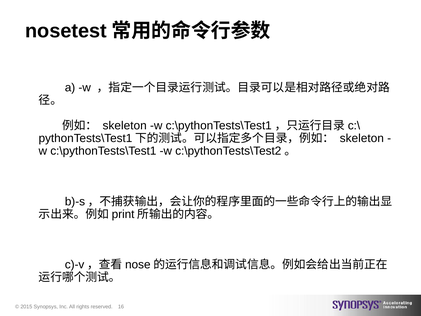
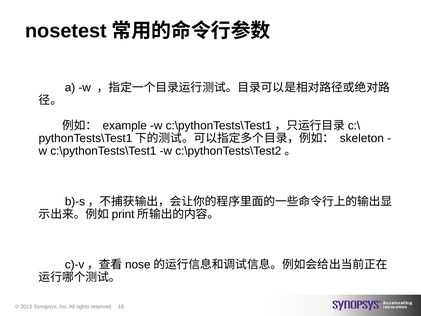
skeleton: skeleton -> example (125, 126)
